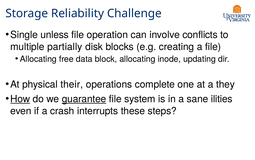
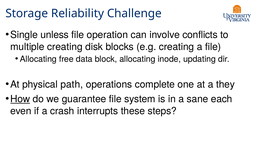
multiple partially: partially -> creating (65, 47)
their: their -> path (72, 84)
guarantee underline: present -> none (84, 99)
ilities: ilities -> each (222, 99)
